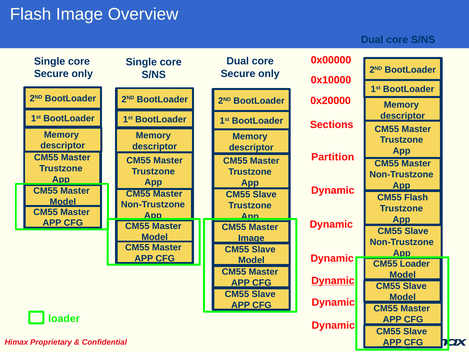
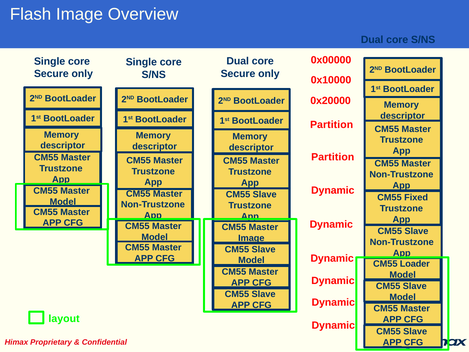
Sections: Sections -> Partition (332, 125)
CM55 Flash: Flash -> Fixed (416, 197)
Dynamic underline: present -> none (333, 280)
loader: loader -> layout (64, 318)
